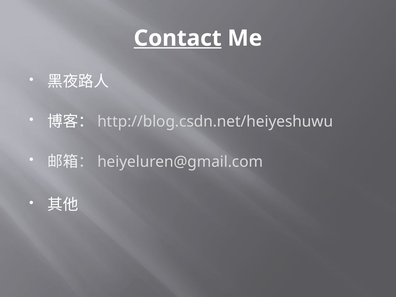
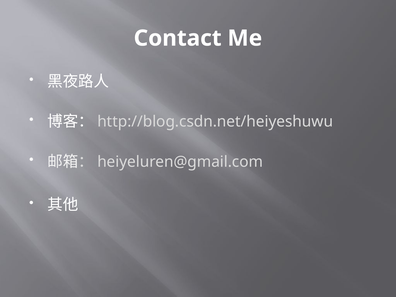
Contact underline: present -> none (178, 38)
